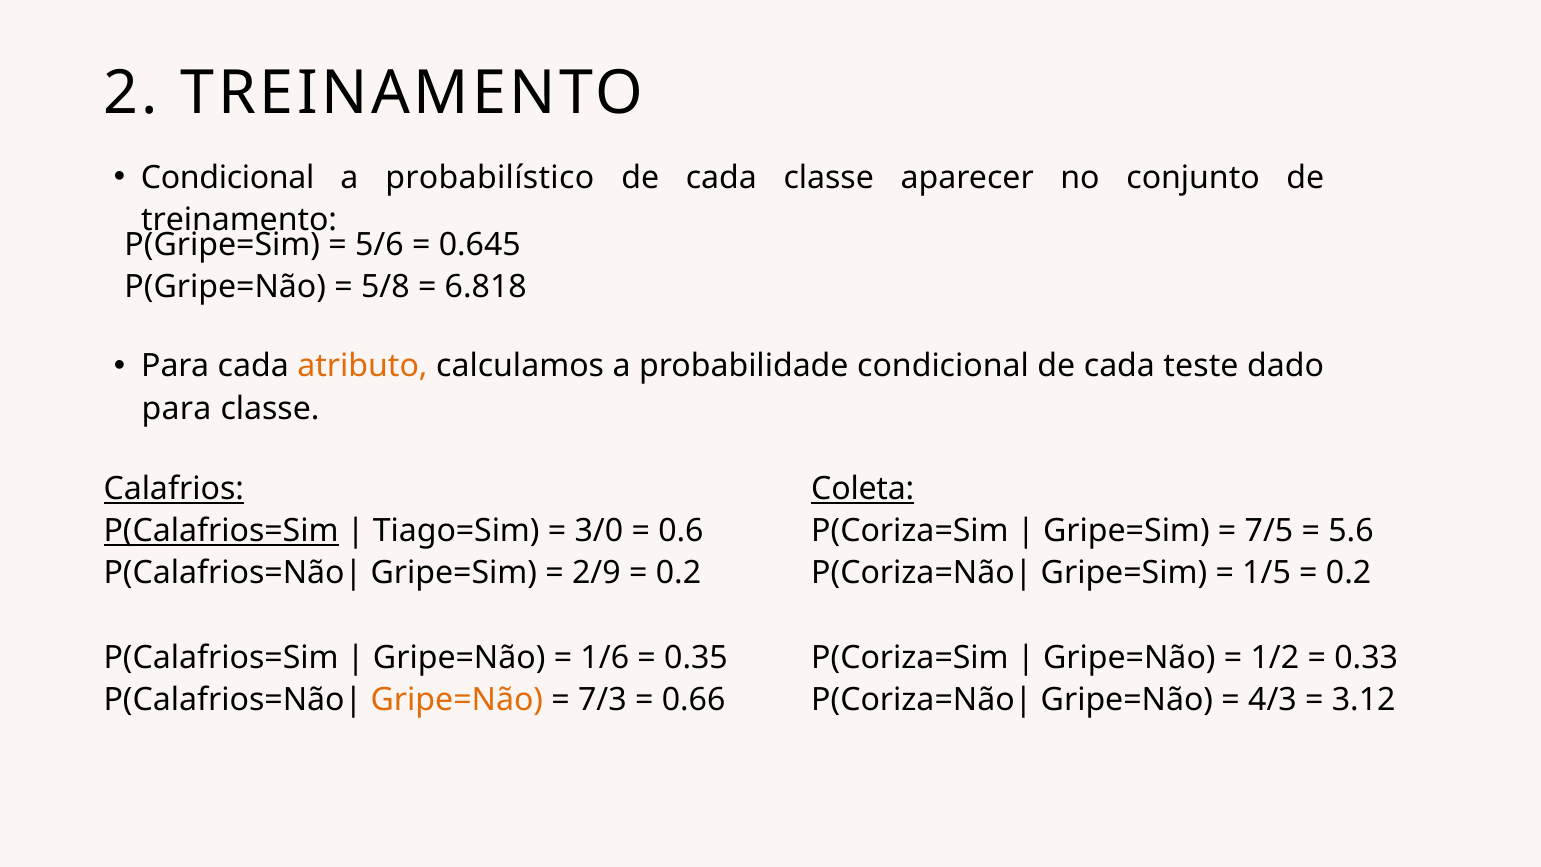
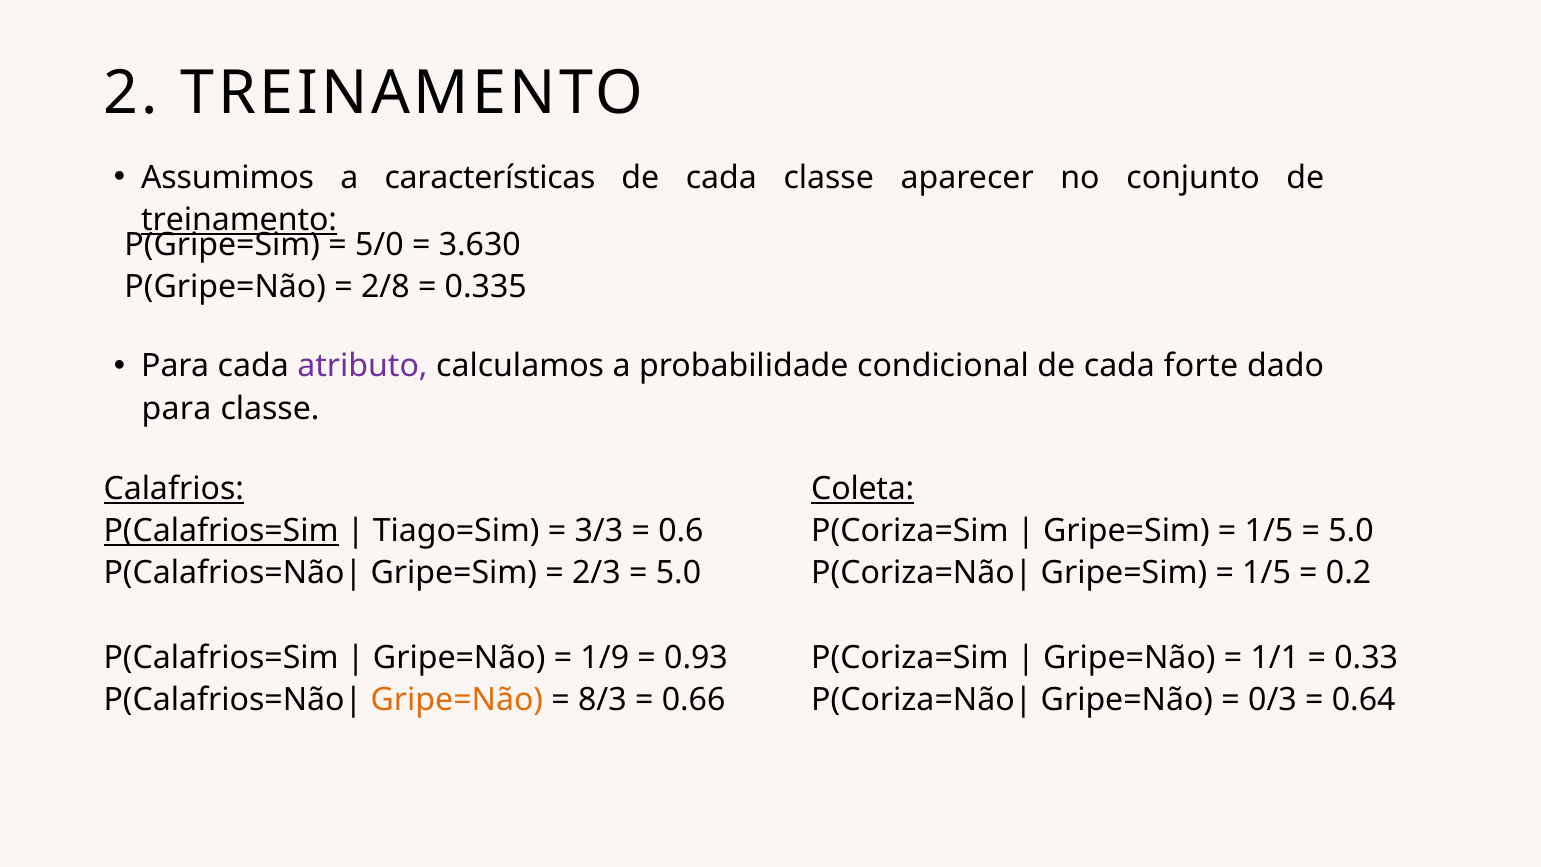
Condicional: Condicional -> Assumimos (228, 178)
probabilístico: probabilístico -> características (490, 178)
treinamento underline: none -> present (239, 220)
5/6: 5/6 -> 5/0 (379, 244)
0.645: 0.645 -> 3.630 (480, 244)
5/8: 5/8 -> 2/8 (385, 287)
6.818: 6.818 -> 0.335 (486, 287)
atributo colour: orange -> purple (362, 366)
teste: teste -> forte (1201, 366)
3/0: 3/0 -> 3/3 (599, 531)
7/5: 7/5 -> 1/5 (1269, 531)
5.6: 5.6 -> 5.0 (1351, 531)
2/9: 2/9 -> 2/3 (596, 573)
0.2: 0.2 -> 5.0 (678, 573)
1/6: 1/6 -> 1/9 (605, 657)
0.35: 0.35 -> 0.93 (696, 657)
1/2: 1/2 -> 1/1 (1275, 657)
7/3: 7/3 -> 8/3 (602, 700)
4/3: 4/3 -> 0/3 (1273, 700)
3.12: 3.12 -> 0.64 (1364, 700)
